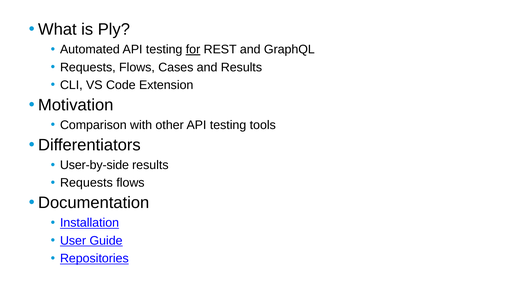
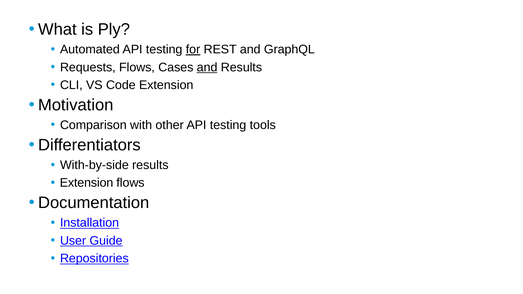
and underline: none -> present (207, 67)
User-by-side: User-by-side -> With-by-side (94, 165)
Requests: Requests -> Extension (87, 183)
